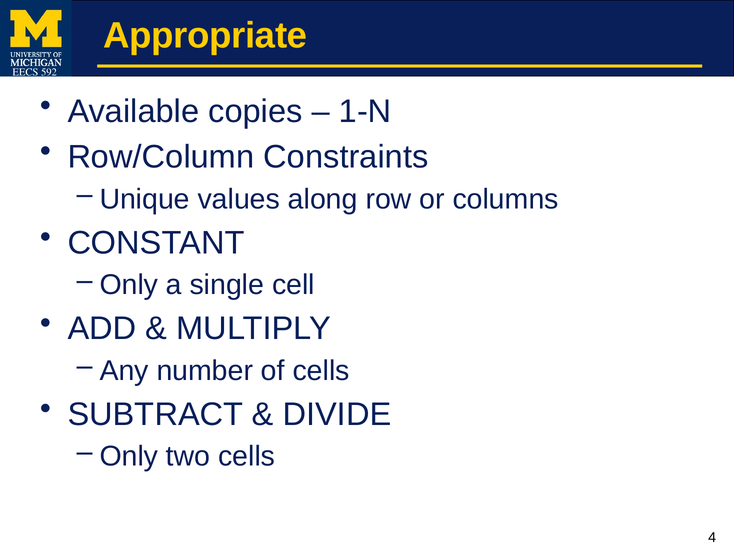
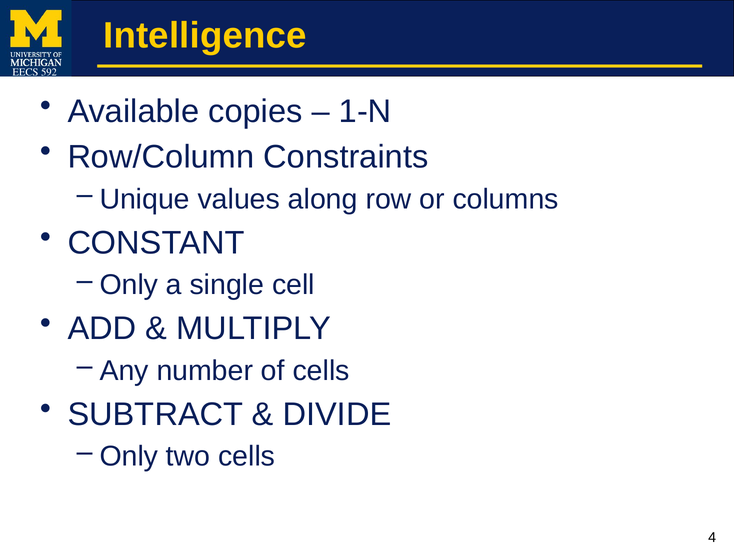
Appropriate: Appropriate -> Intelligence (205, 36)
